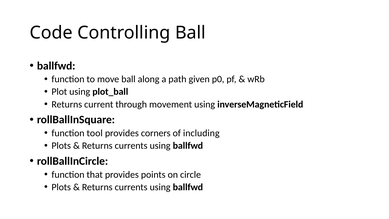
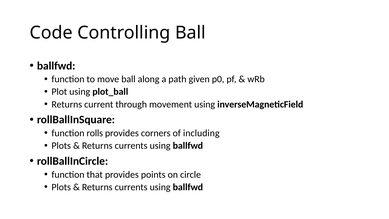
tool: tool -> rolls (95, 133)
